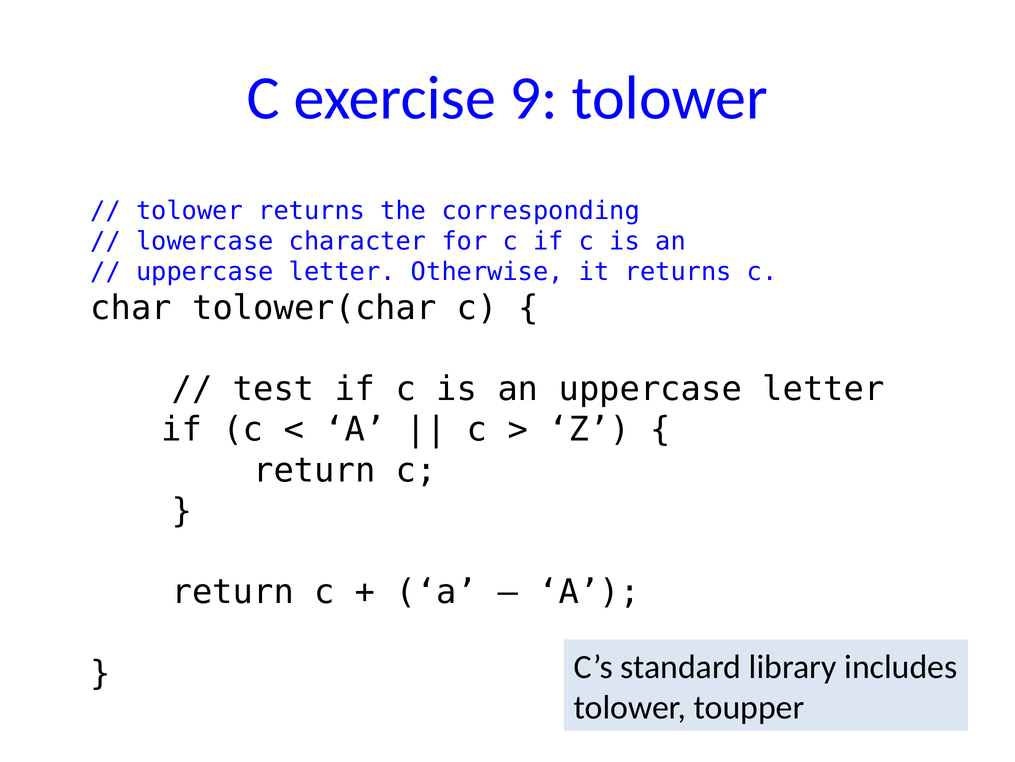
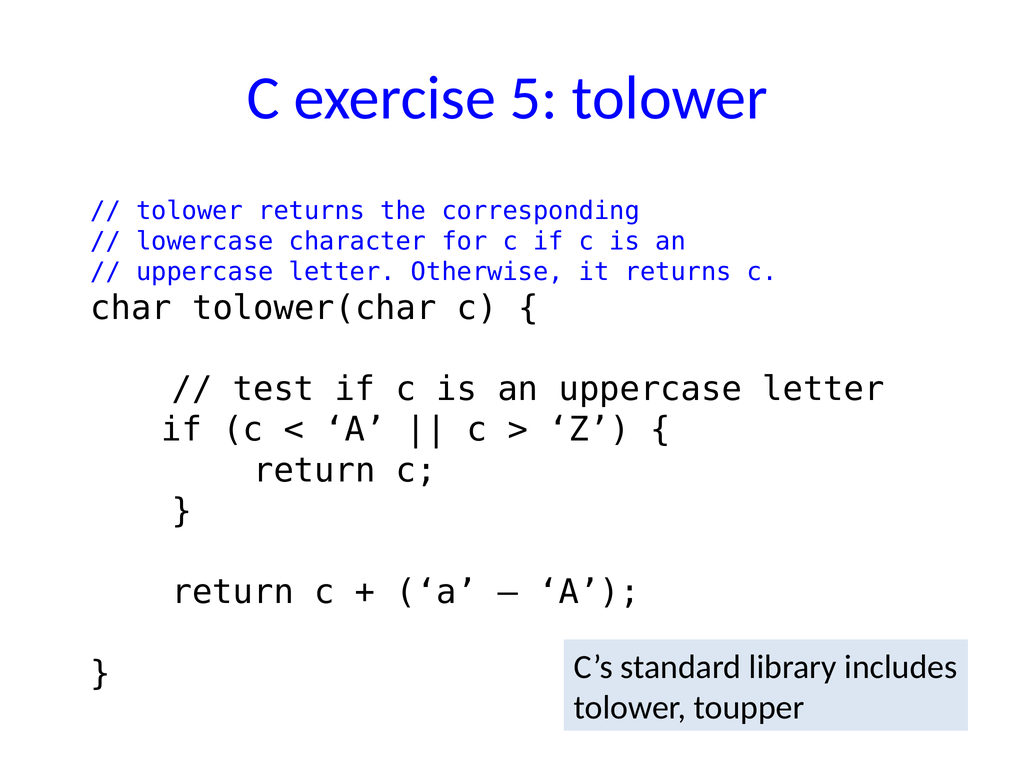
9: 9 -> 5 (534, 98)
